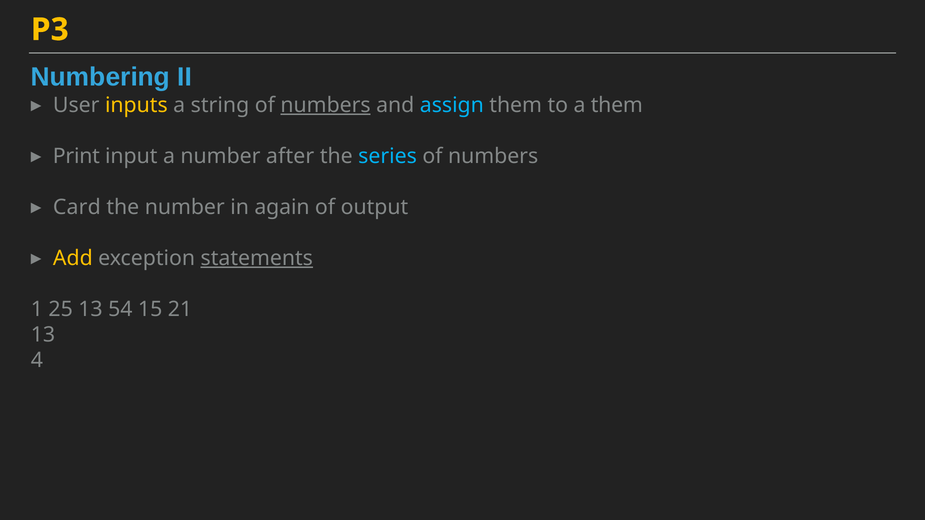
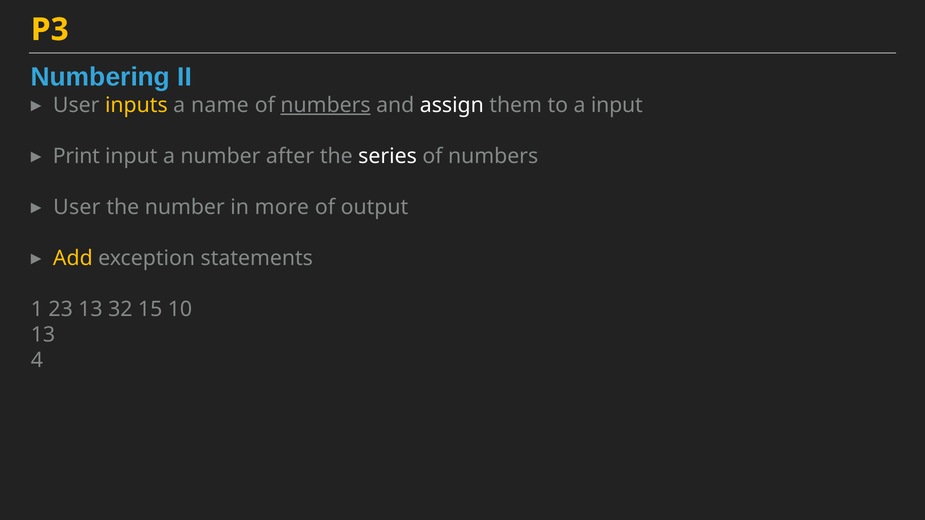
string: string -> name (220, 105)
assign colour: light blue -> white (452, 105)
a them: them -> input (617, 105)
series colour: light blue -> white (388, 156)
Card: Card -> User (77, 207)
again: again -> more (282, 207)
statements underline: present -> none (257, 258)
25: 25 -> 23 (61, 309)
54: 54 -> 32 (120, 309)
21: 21 -> 10 (180, 309)
